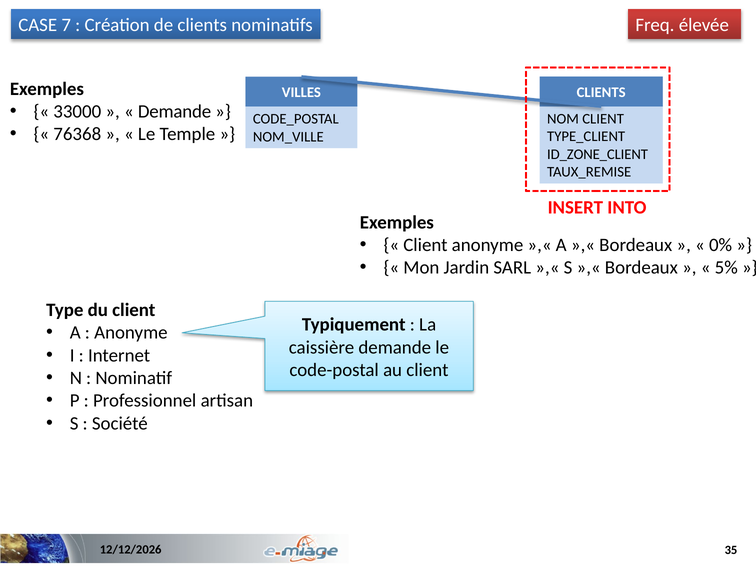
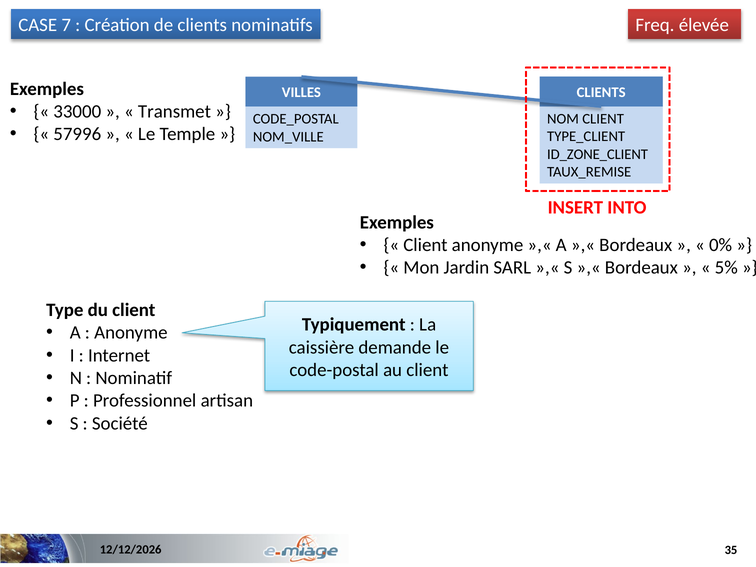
Demande: Demande -> Transmet (174, 111)
76368: 76368 -> 57996 (77, 134)
